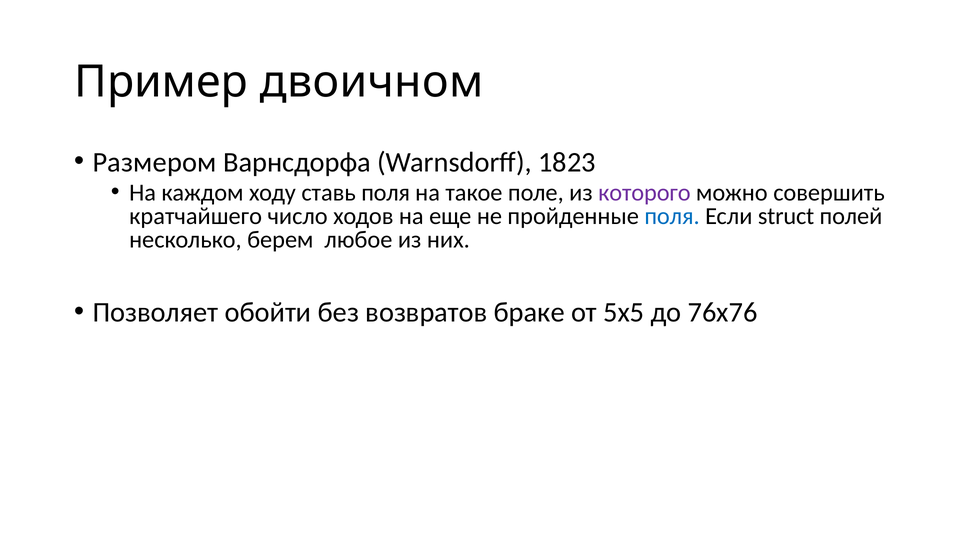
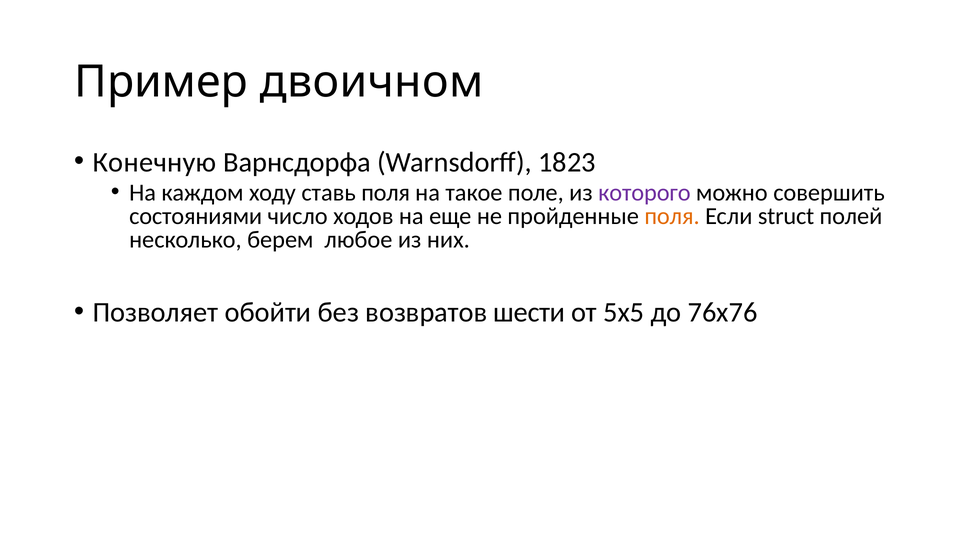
Размером: Размером -> Конечную (154, 162)
кратчайшего: кратчайшего -> состояниями (196, 216)
поля colour: blue -> orange (672, 216)
браке: браке -> шести (529, 312)
